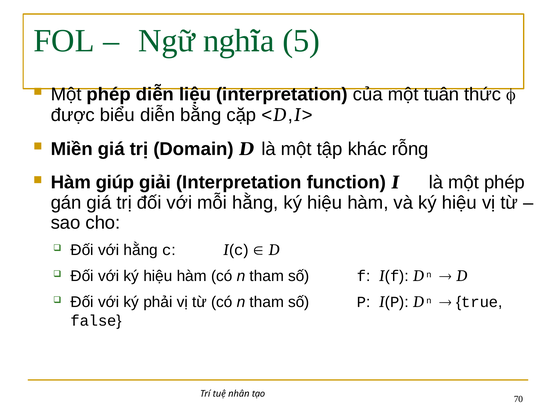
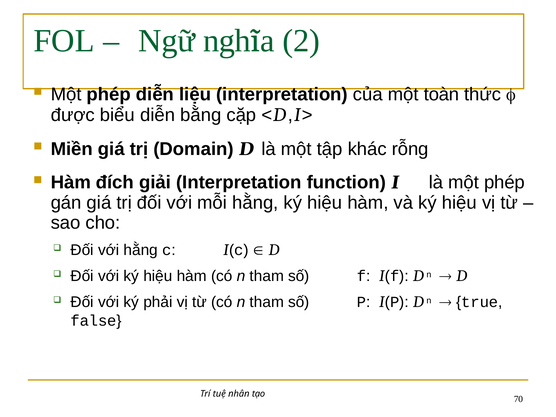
5: 5 -> 2 (301, 41)
tuân: tuân -> toàn (441, 94)
giúp: giúp -> đích (115, 182)
